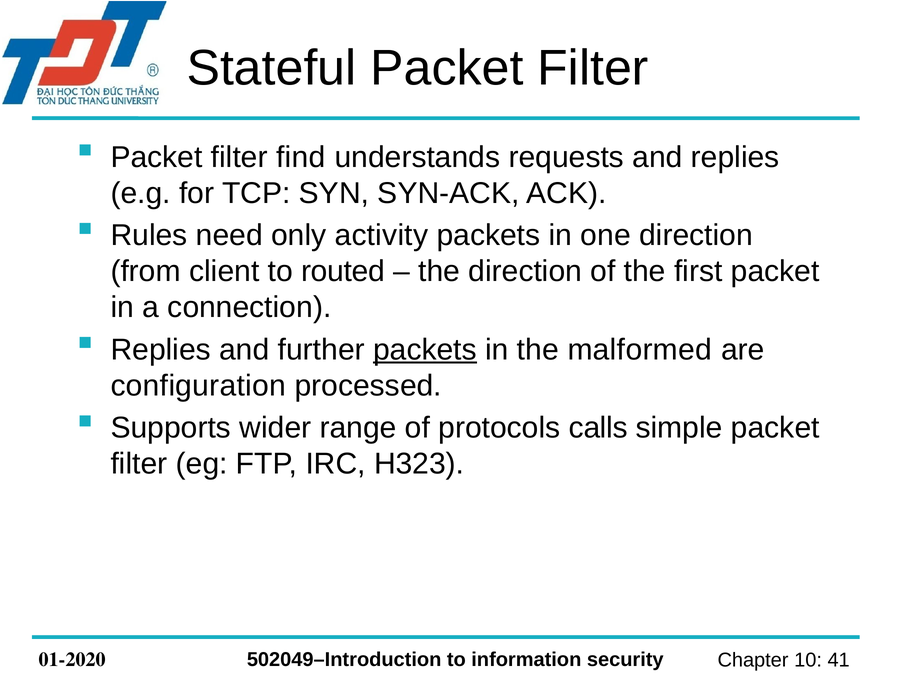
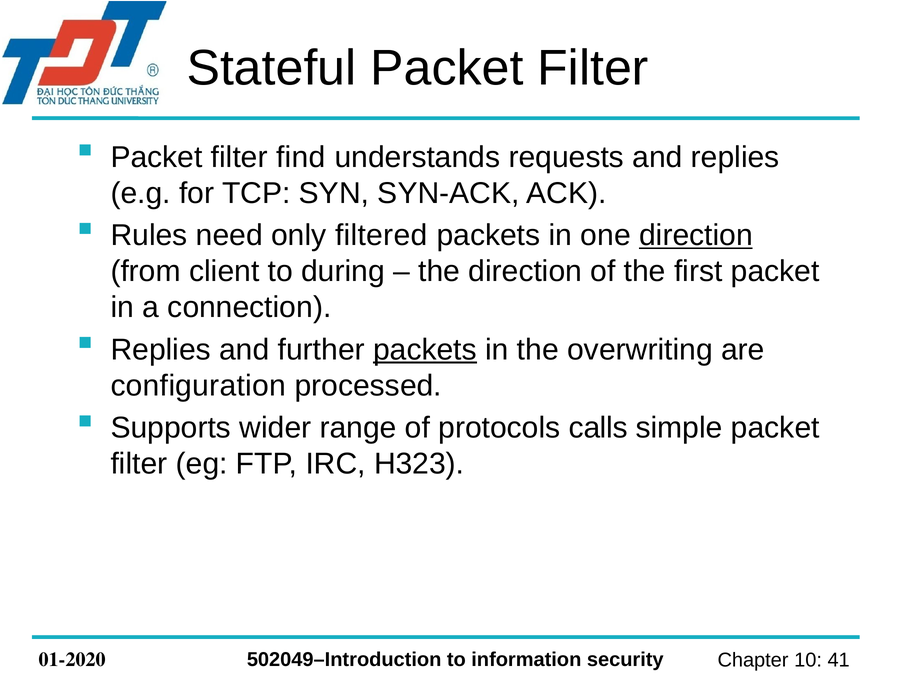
activity: activity -> filtered (381, 235)
direction underline: none -> present (696, 235)
routed: routed -> during (343, 272)
malformed: malformed -> overwriting (640, 350)
